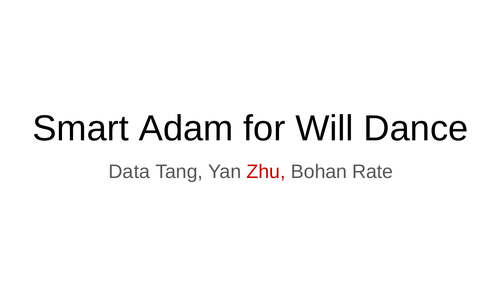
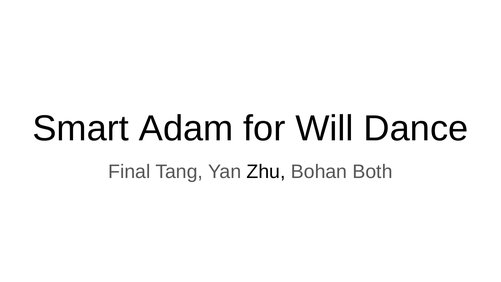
Data: Data -> Final (129, 171)
Zhu colour: red -> black (266, 171)
Rate: Rate -> Both (373, 171)
